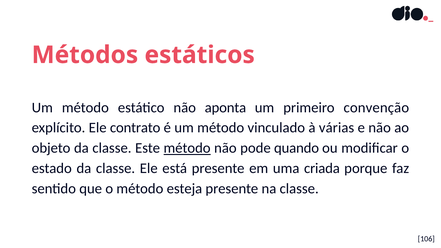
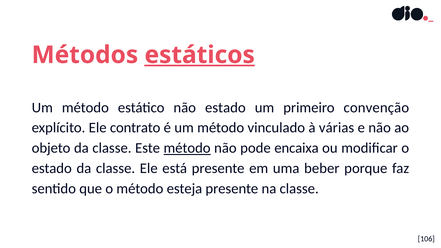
estáticos underline: none -> present (200, 55)
não aponta: aponta -> estado (225, 108)
quando: quando -> encaixa (297, 148)
criada: criada -> beber (322, 168)
